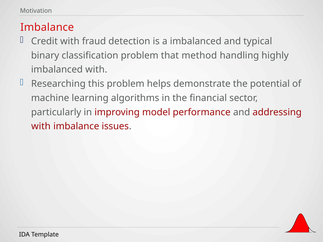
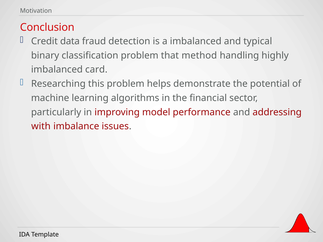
Imbalance: Imbalance -> Conclusion (47, 27)
Credit with: with -> data (70, 41)
imbalanced with: with -> card (96, 70)
